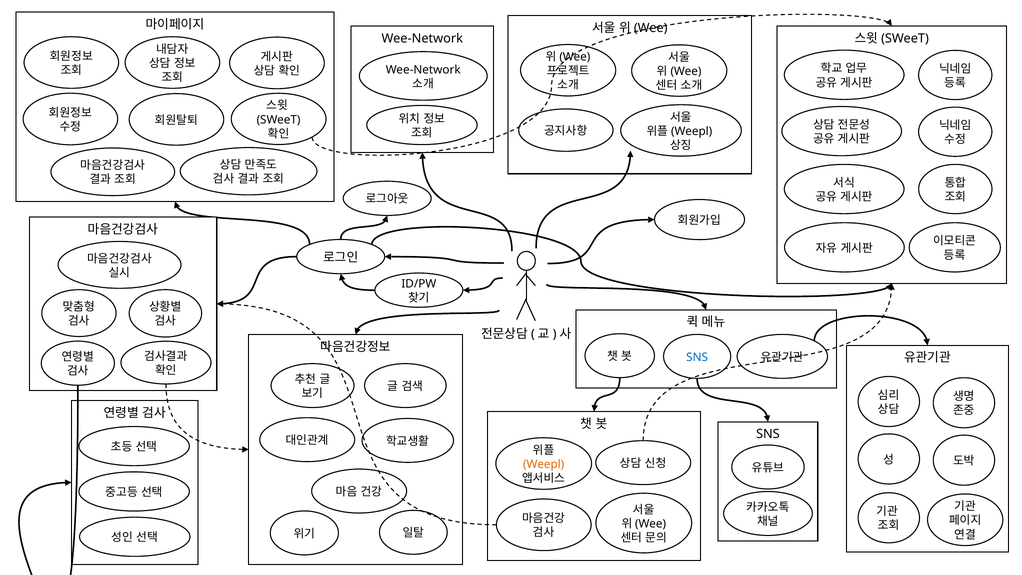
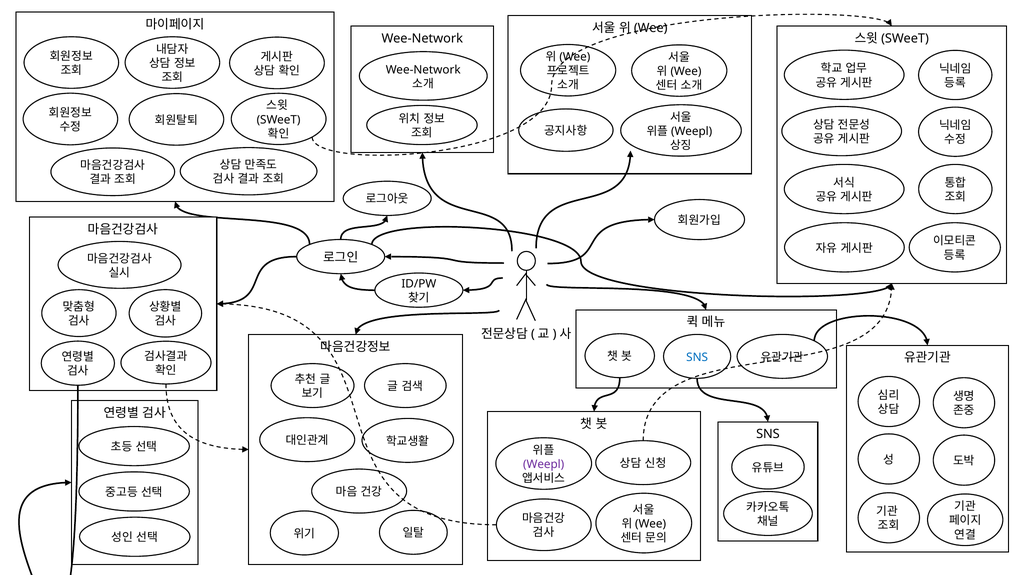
Weepl colour: orange -> purple (544, 464)
